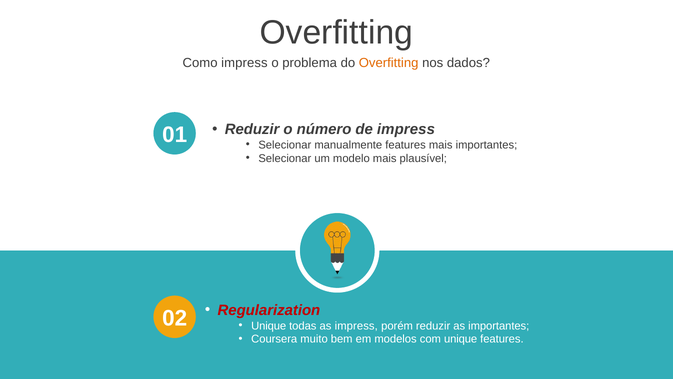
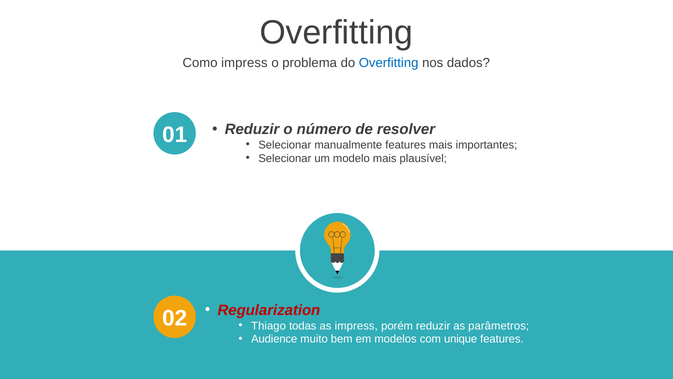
Overfitting colour: orange -> blue (389, 63)
de impress: impress -> resolver (406, 129)
Unique: Unique -> Thiago (269, 325)
as importantes: importantes -> parâmetros (499, 325)
Coursera: Coursera -> Audience (274, 339)
